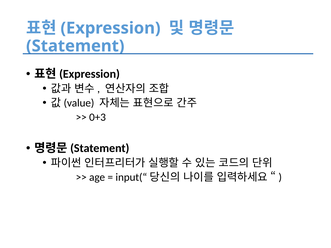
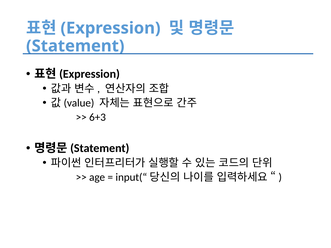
0+3: 0+3 -> 6+3 (98, 117)
